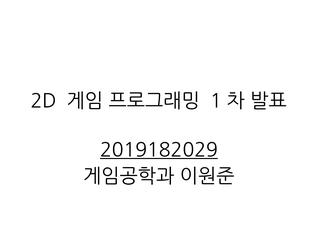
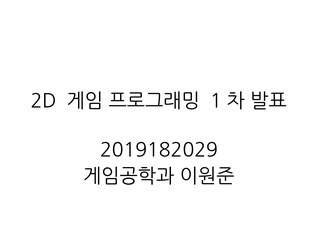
2019182029 underline: present -> none (159, 150)
